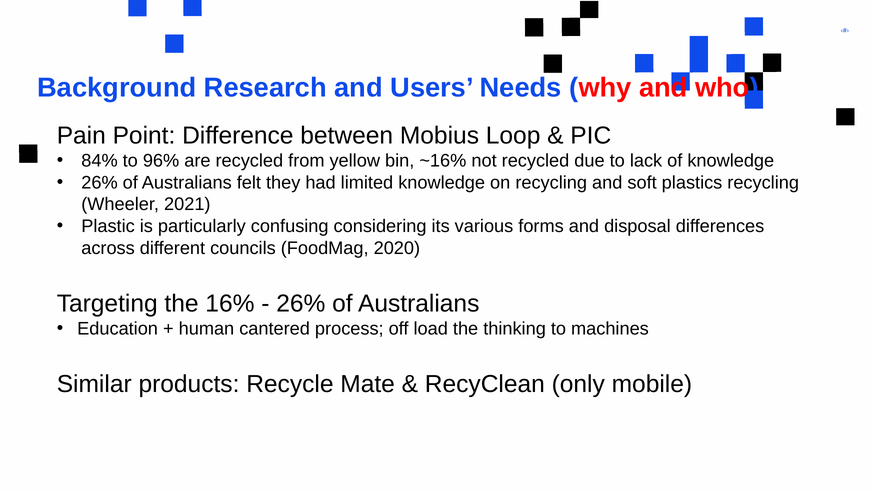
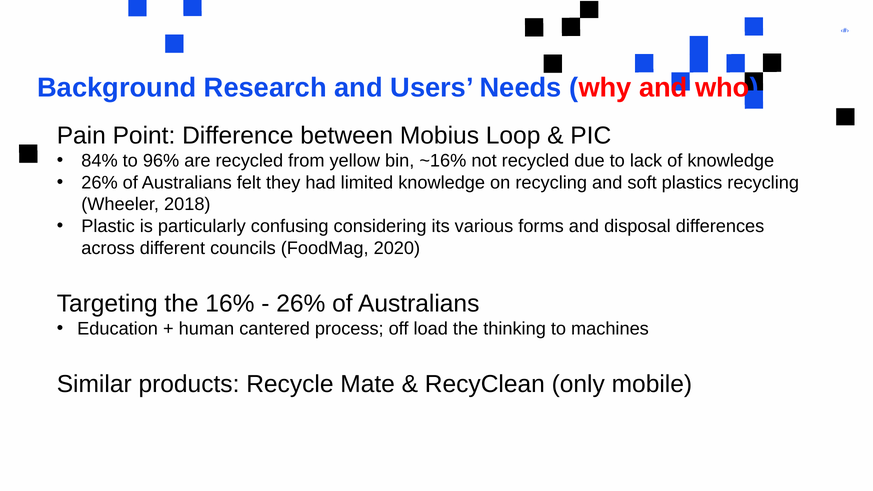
2021: 2021 -> 2018 (187, 204)
